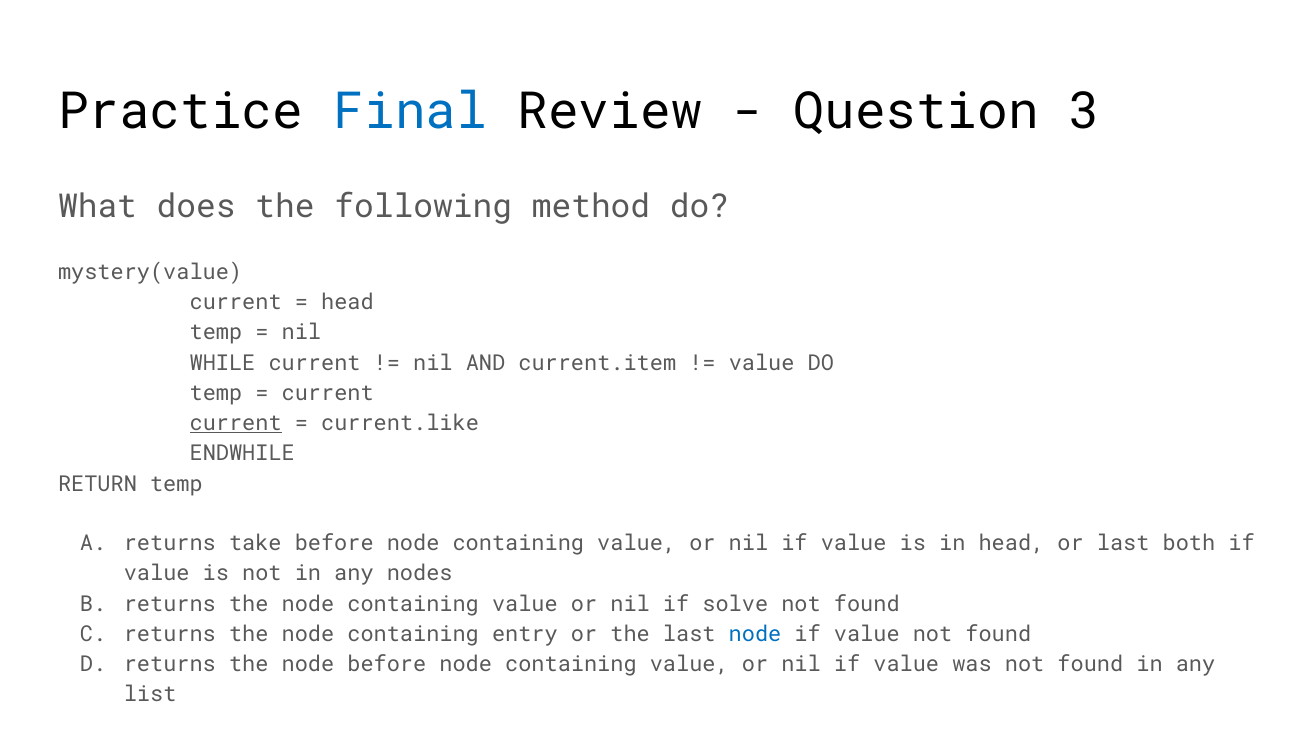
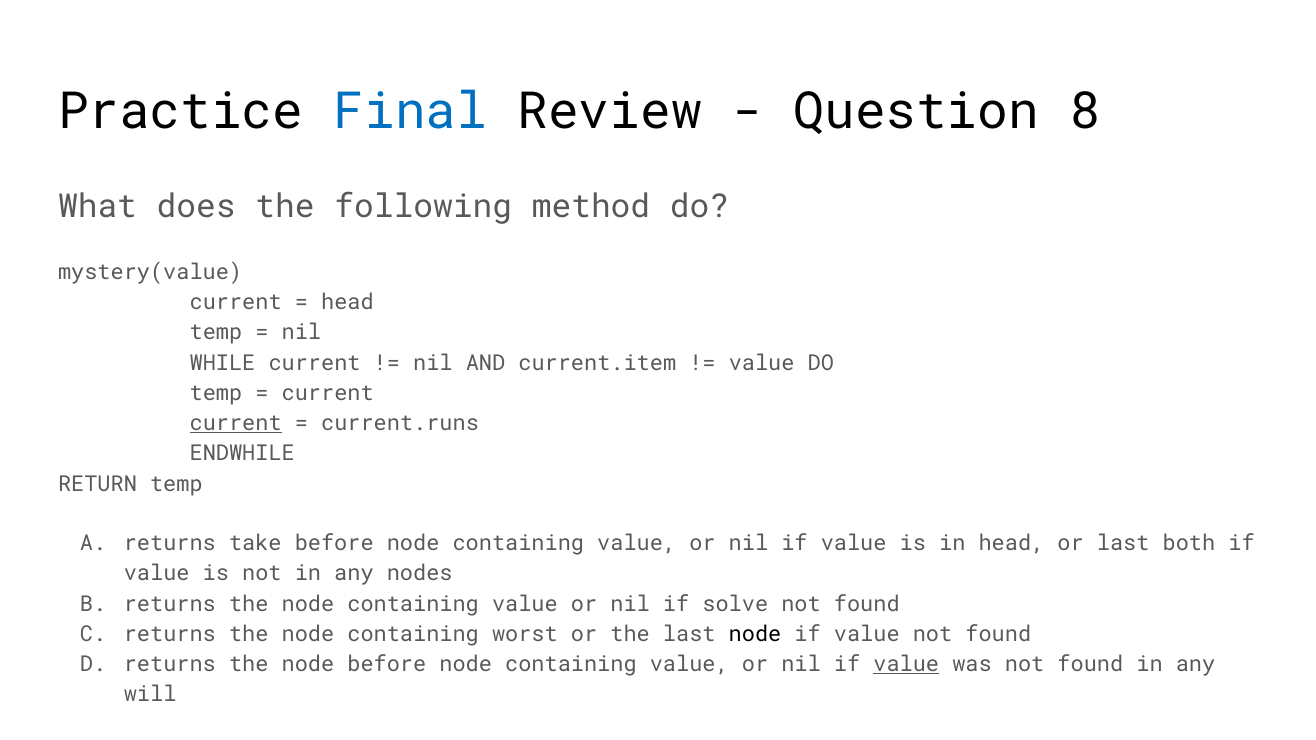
3: 3 -> 8 (1085, 111)
current.like: current.like -> current.runs (400, 424)
entry: entry -> worst (525, 634)
node colour: blue -> black (755, 634)
value underline: none -> present (906, 665)
list: list -> will (150, 695)
